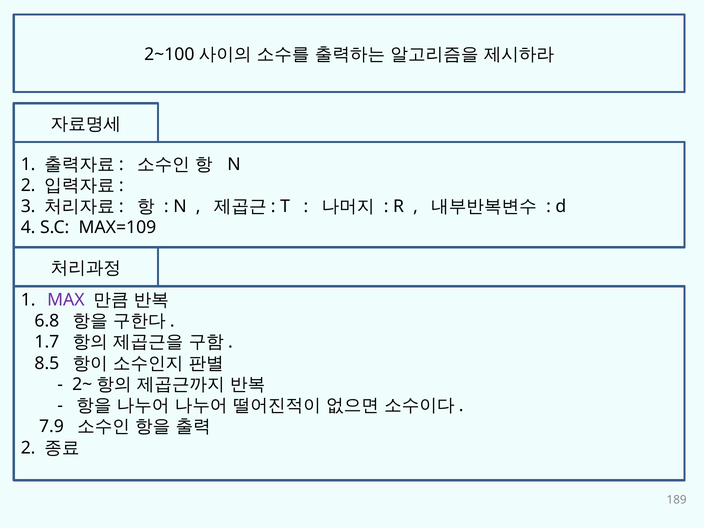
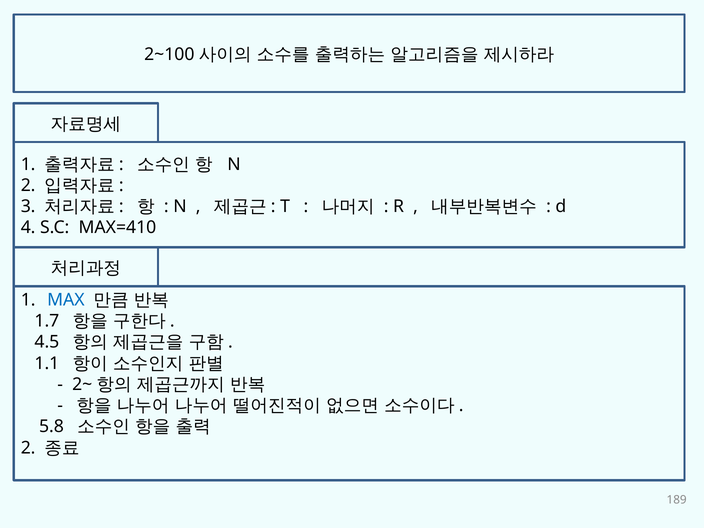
MAX=109: MAX=109 -> MAX=410 (117, 228)
MAX colour: purple -> blue (66, 300)
6.8: 6.8 -> 1.7 (47, 321)
1.7: 1.7 -> 4.5 (47, 342)
8.5: 8.5 -> 1.1 (47, 363)
7.9: 7.9 -> 5.8 (51, 427)
